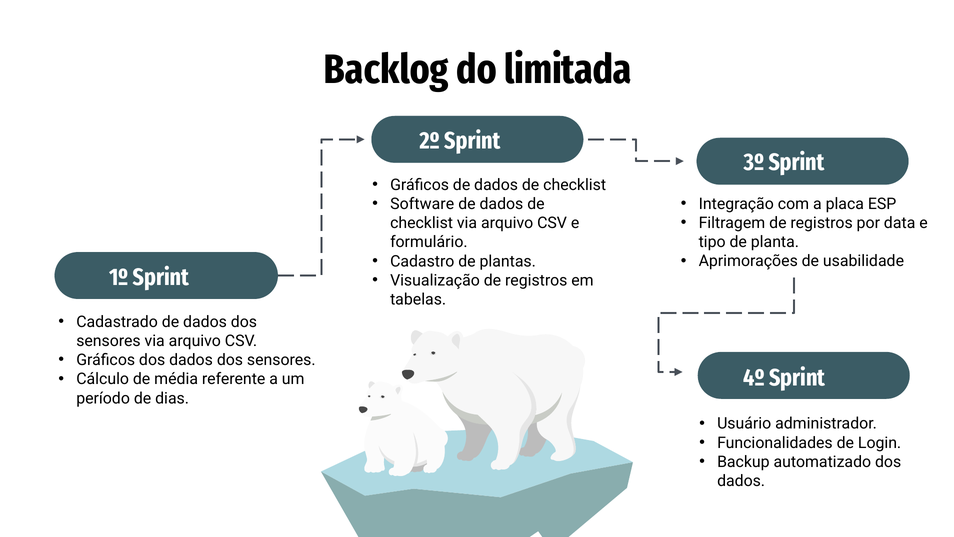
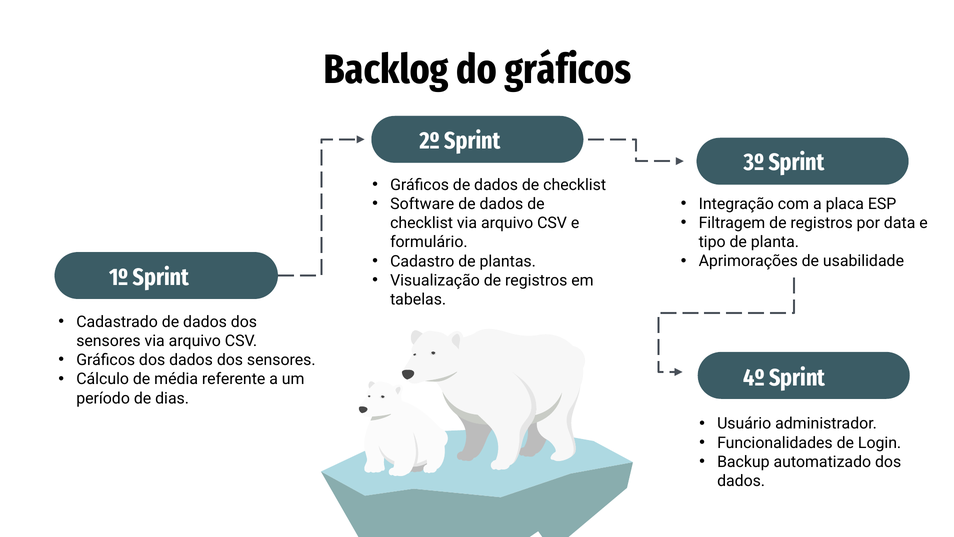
do limitada: limitada -> gráficos (568, 70)
